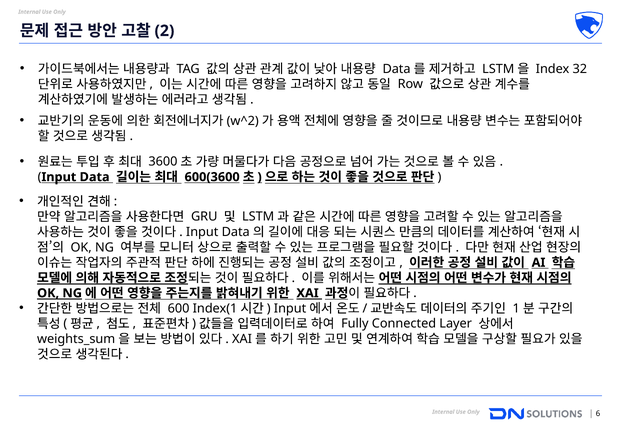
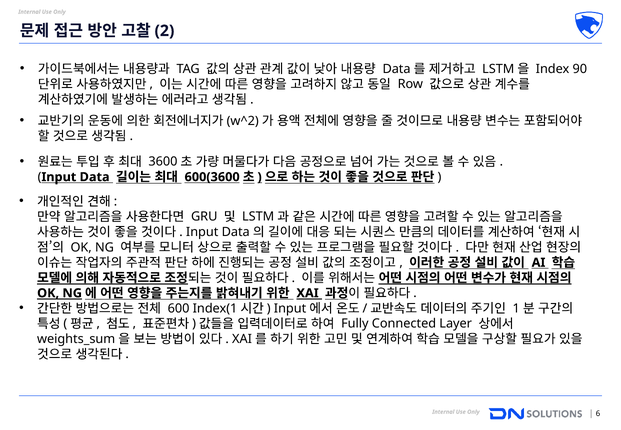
32: 32 -> 90 (580, 69)
